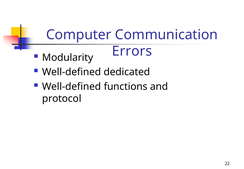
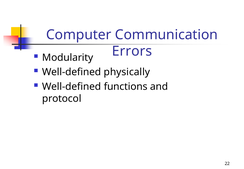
dedicated: dedicated -> physically (127, 72)
